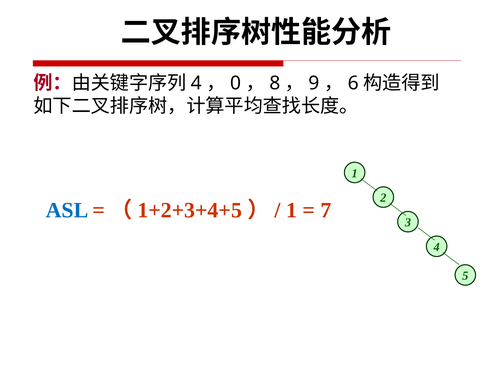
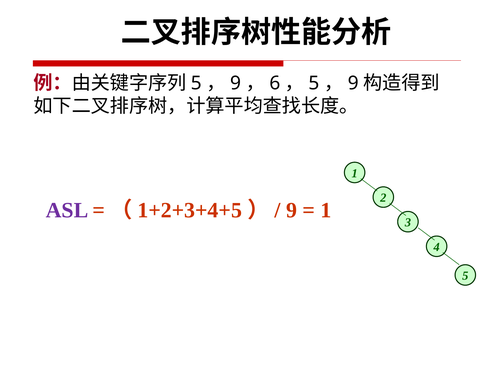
4: 4 -> 5 (196, 83)
0: 0 -> 9 (236, 83)
8: 8 -> 6 (275, 83)
9: 9 -> 5 (314, 83)
6: 6 -> 9 (353, 83)
ASL colour: blue -> purple (67, 210)
1: 1 -> 9 (291, 210)
7: 7 -> 1 (326, 210)
